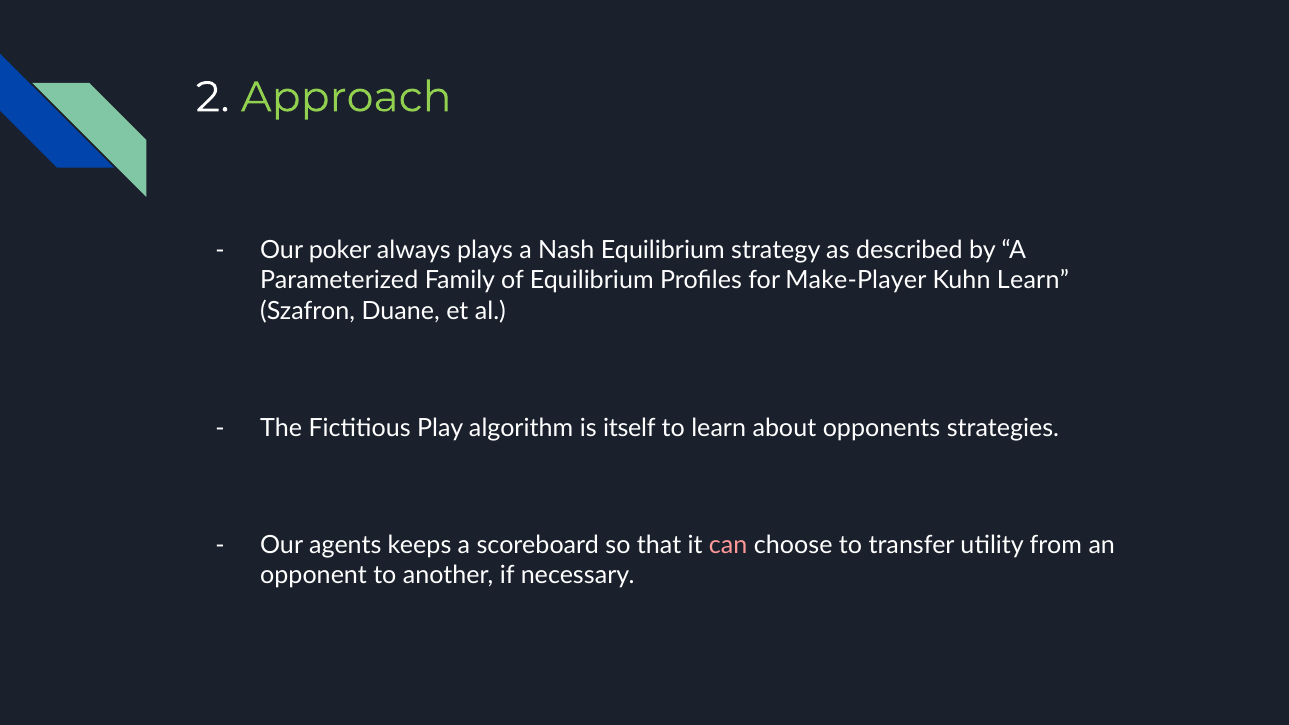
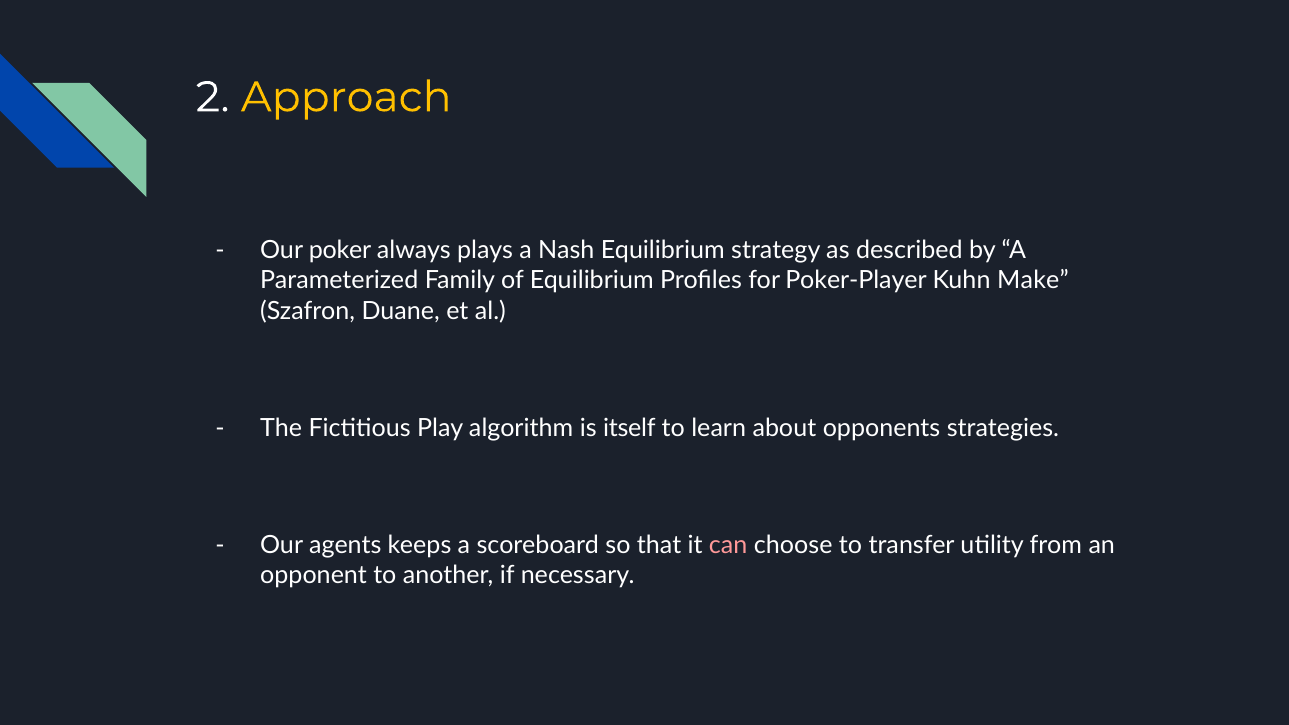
Approach colour: light green -> yellow (346, 97)
Make-Player: Make-Player -> Poker-Player (856, 281)
Kuhn Learn: Learn -> Make (1033, 281)
